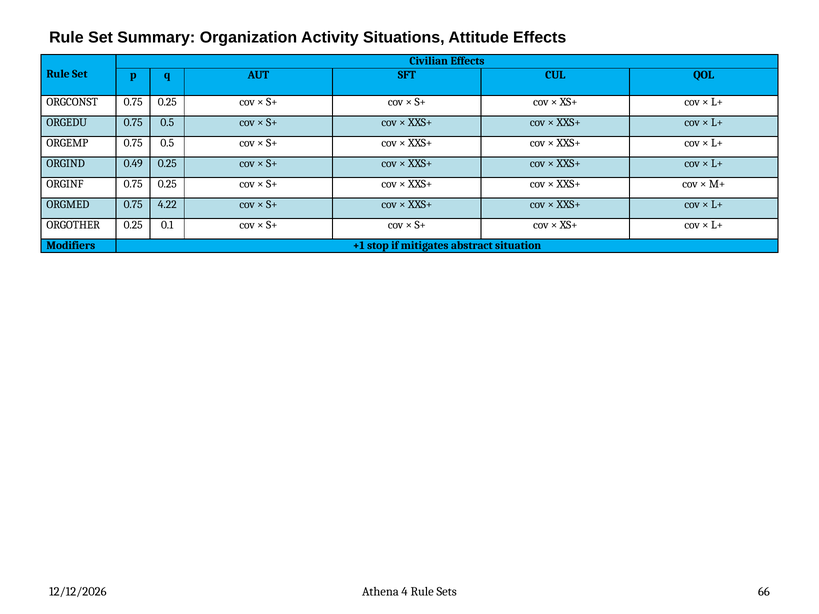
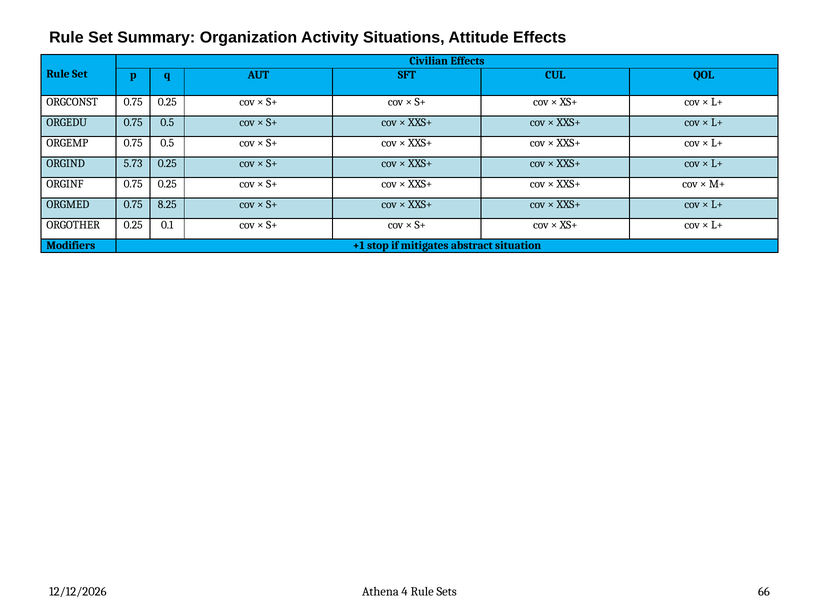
0.49: 0.49 -> 5.73 (133, 164)
4.22: 4.22 -> 8.25 (167, 205)
